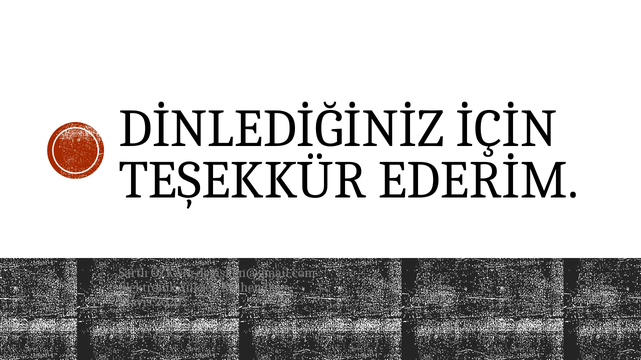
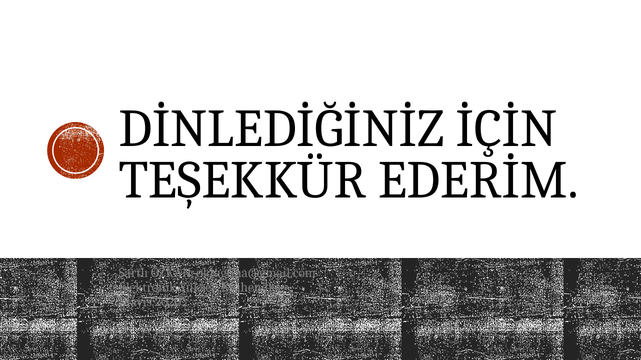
değişken@gmail.com: değişken@gmail.com -> olduğuna@gmail.com (256, 273)
